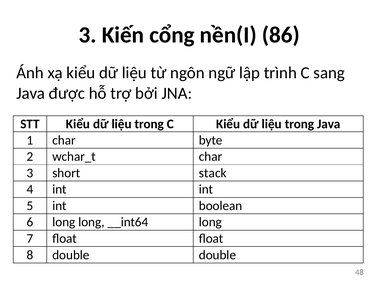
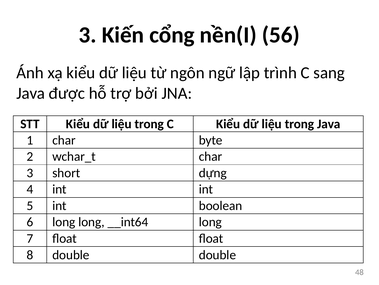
86: 86 -> 56 (281, 35)
stack: stack -> dựng (213, 172)
